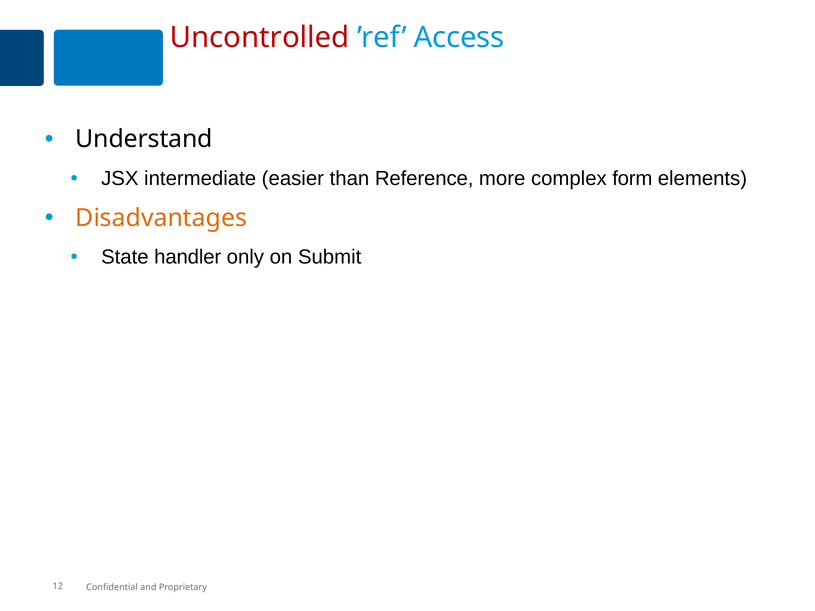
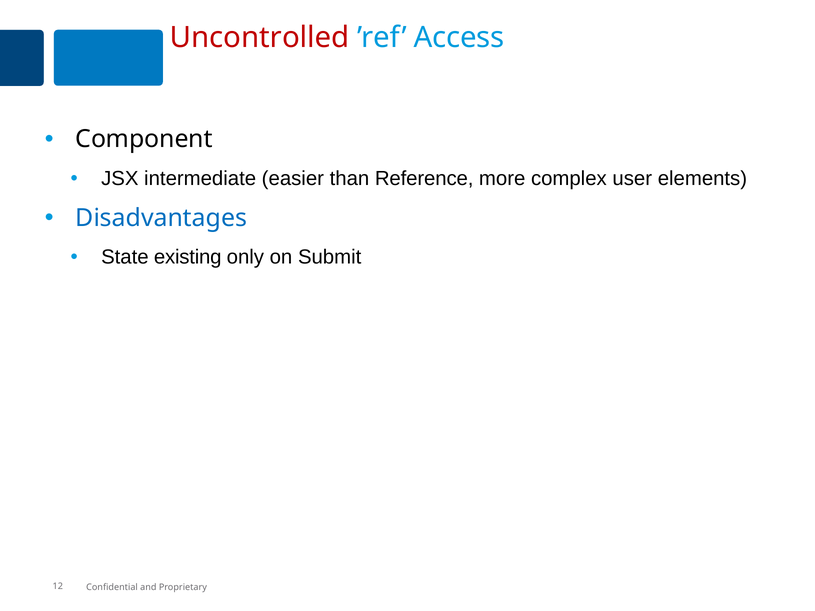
Understand: Understand -> Component (144, 139)
form: form -> user (632, 178)
Disadvantages colour: orange -> blue (161, 218)
handler: handler -> existing (188, 257)
